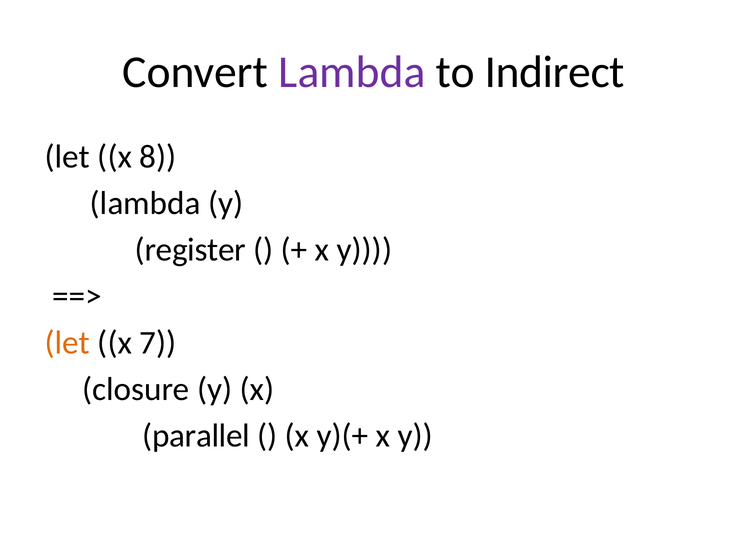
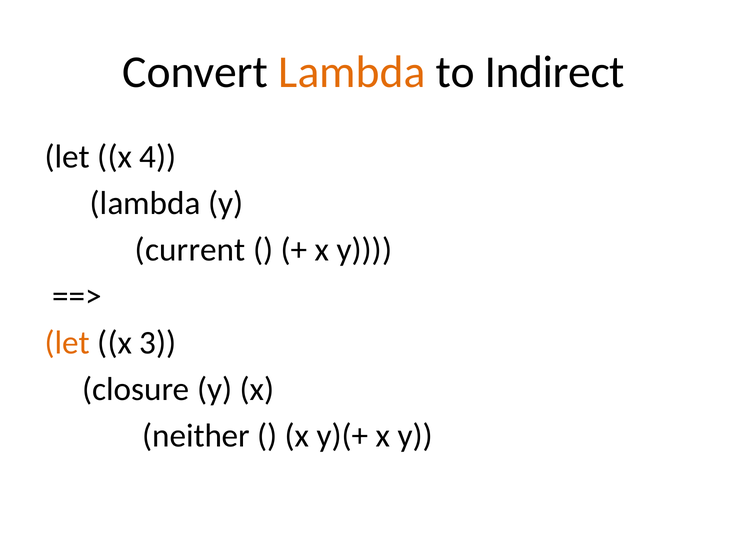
Lambda colour: purple -> orange (352, 72)
8: 8 -> 4 (158, 157)
register: register -> current (190, 250)
7: 7 -> 3 (158, 343)
parallel: parallel -> neither (196, 436)
